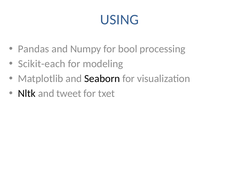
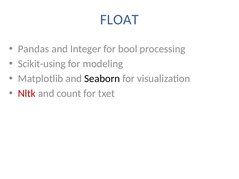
USING: USING -> FLOAT (119, 20)
Numpy: Numpy -> Integer (86, 49)
Scikit-each: Scikit-each -> Scikit-using (42, 64)
Nltk colour: black -> red (27, 94)
tweet: tweet -> count (69, 94)
